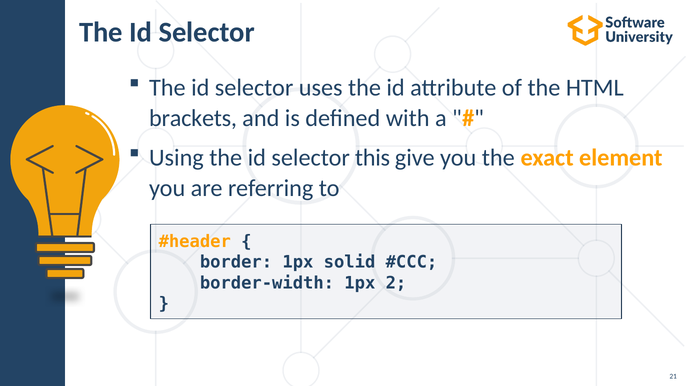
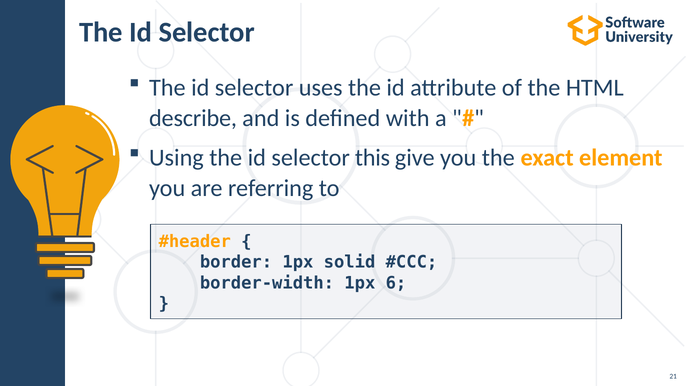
brackets: brackets -> describe (193, 118)
2: 2 -> 6 (396, 283)
